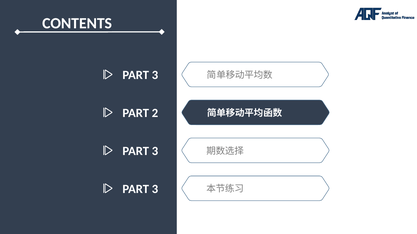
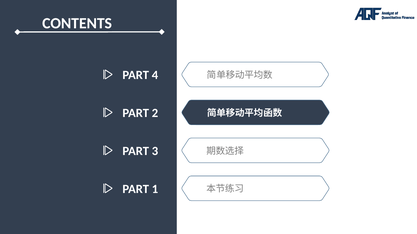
3: 3 -> 4 (155, 75)
3: 3 -> 1 (155, 190)
